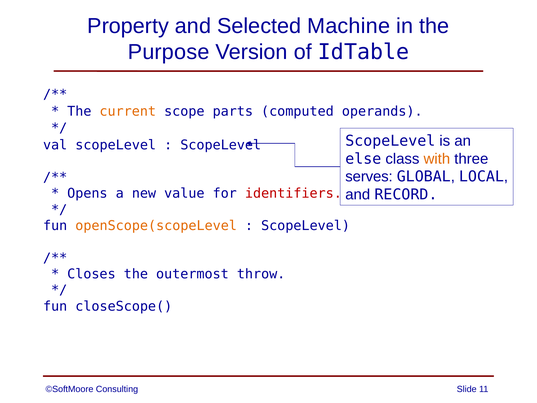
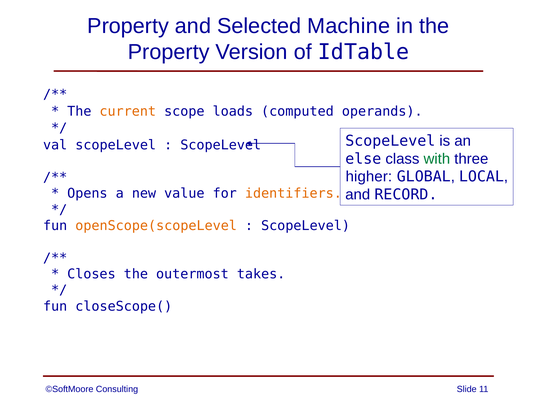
Purpose: Purpose -> Property (169, 52)
parts: parts -> loads (233, 111)
with colour: orange -> green (437, 159)
serves: serves -> higher (369, 177)
identifiers colour: red -> orange (293, 193)
throw: throw -> takes (261, 274)
